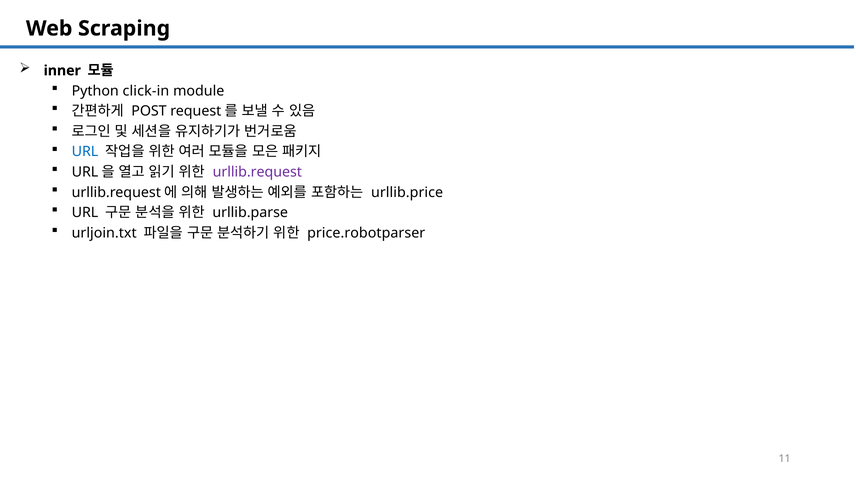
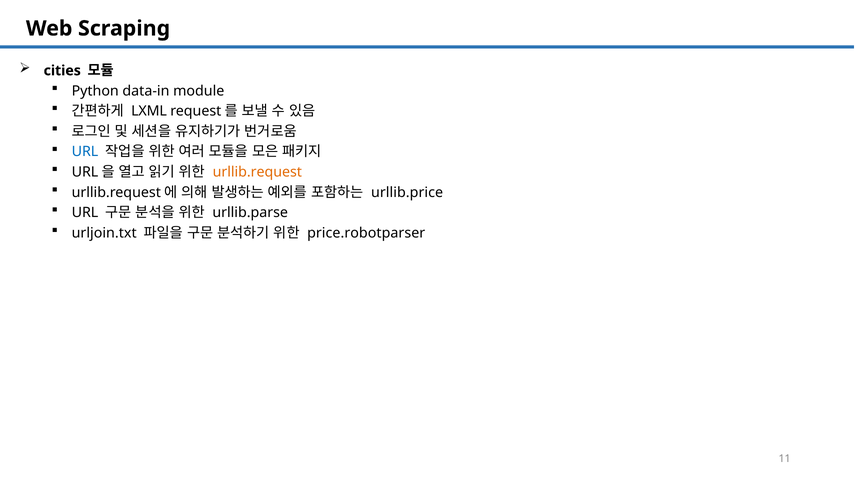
inner: inner -> cities (62, 71)
click-in: click-in -> data-in (146, 91)
POST: POST -> LXML (149, 111)
urllib.request colour: purple -> orange (257, 172)
